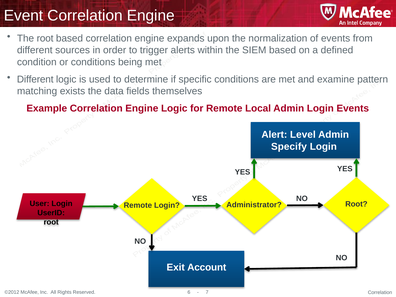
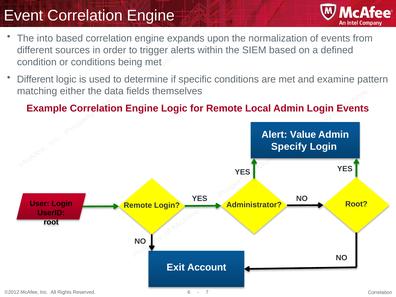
The root: root -> into (45, 38)
exists: exists -> either (72, 91)
Level: Level -> Value (303, 135)
